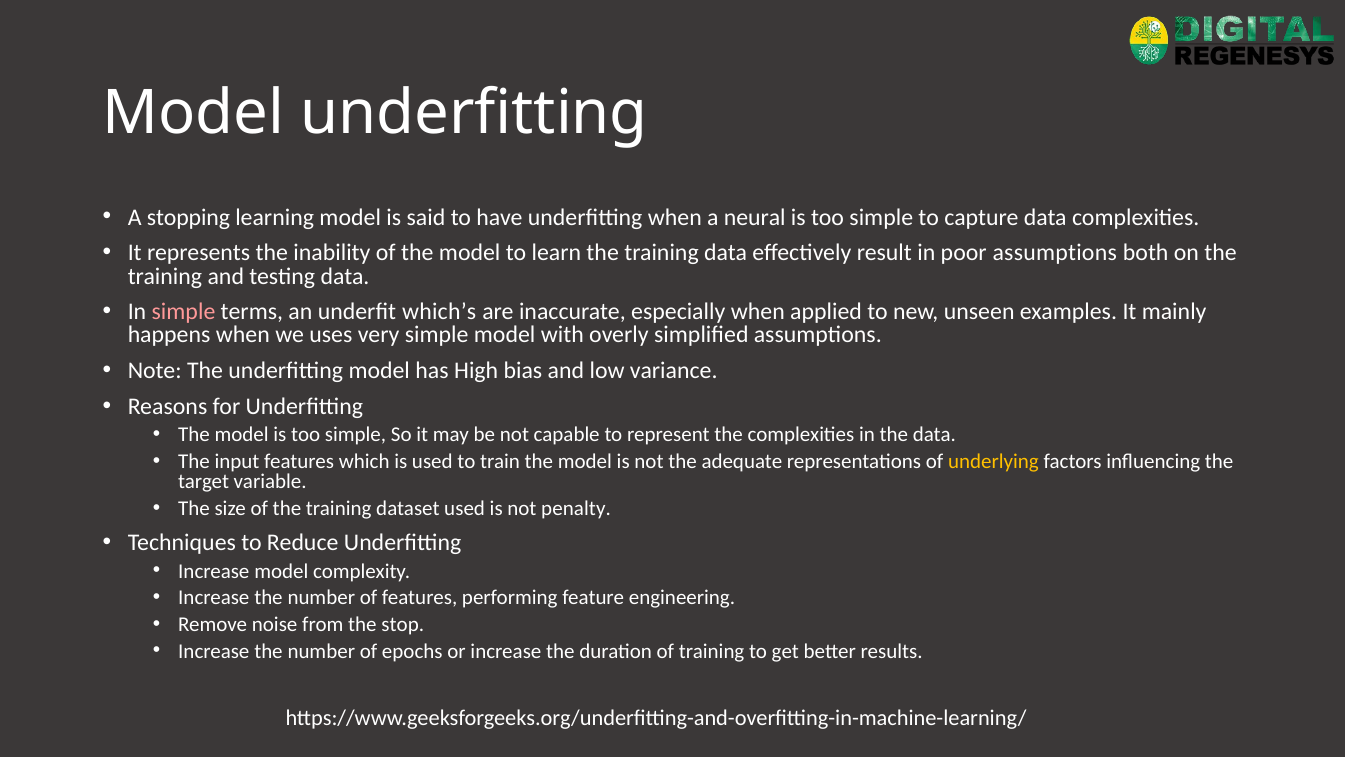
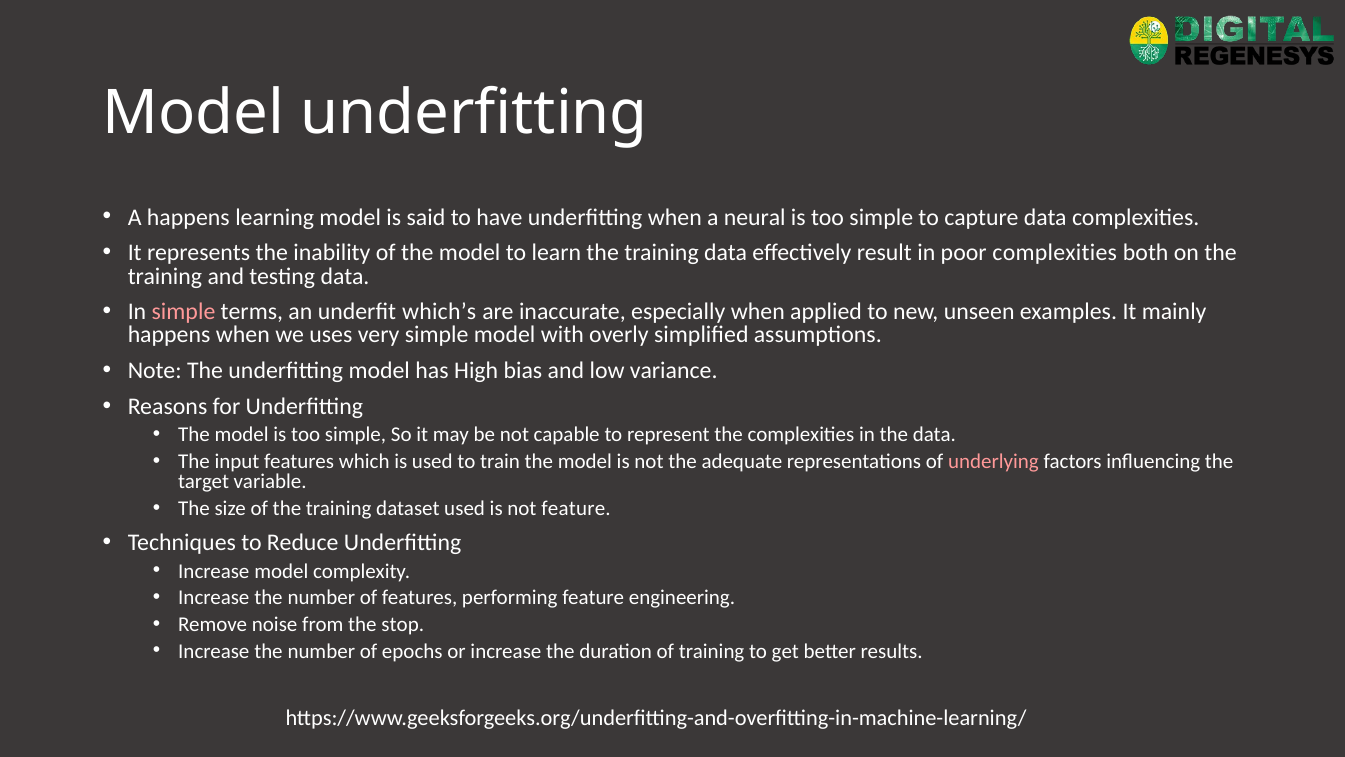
A stopping: stopping -> happens (188, 217)
poor assumptions: assumptions -> complexities (1055, 253)
underlying colour: yellow -> pink (993, 461)
not penalty: penalty -> feature (576, 508)
